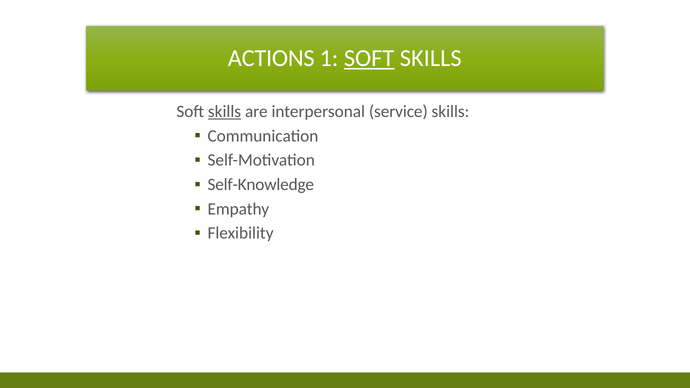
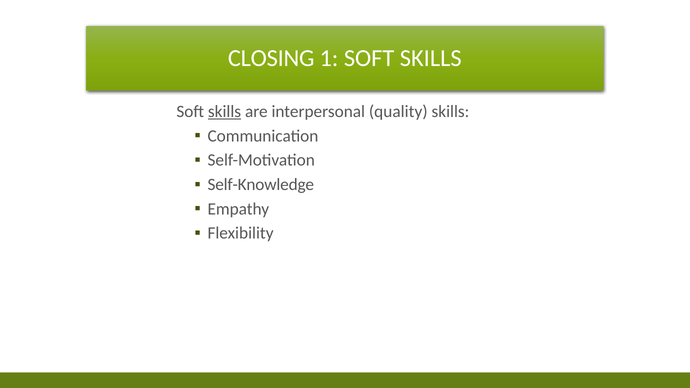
ACTIONS: ACTIONS -> CLOSING (271, 58)
SOFT underline: present -> none (369, 58)
service: service -> quality (398, 112)
